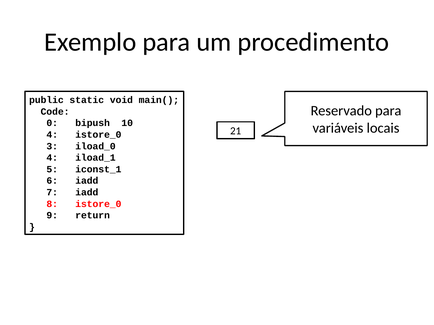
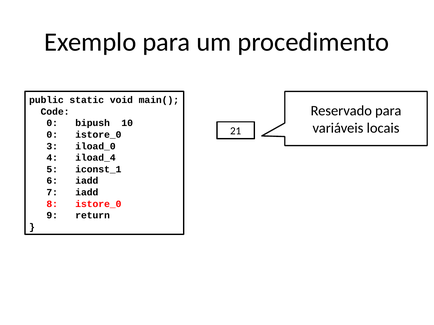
4: 4 -> 0 (52, 135)
iload_1: iload_1 -> iload_4 (95, 158)
